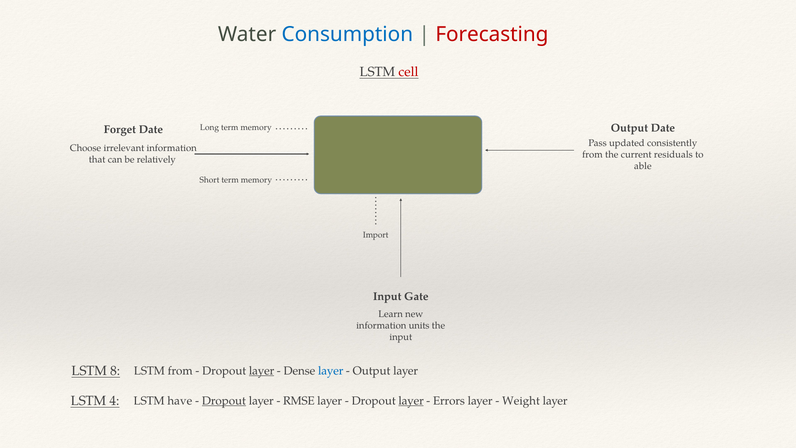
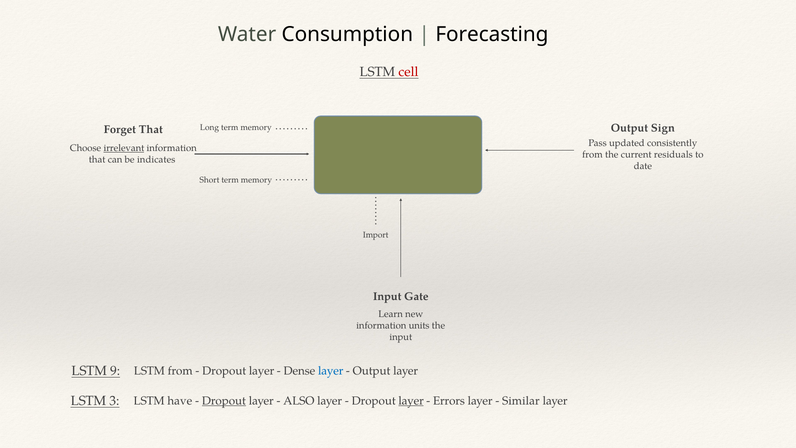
Consumption colour: blue -> black (347, 34)
Forecasting colour: red -> black (492, 34)
Output Date: Date -> Sign (663, 128)
Forget Date: Date -> That (151, 129)
irrelevant underline: none -> present (124, 148)
relatively: relatively -> indicates (156, 160)
able: able -> date (643, 166)
8: 8 -> 9 (115, 371)
layer underline: present -> none (262, 371)
4: 4 -> 3 (114, 401)
RMSE: RMSE -> ALSO (299, 401)
Weight: Weight -> Similar (521, 401)
